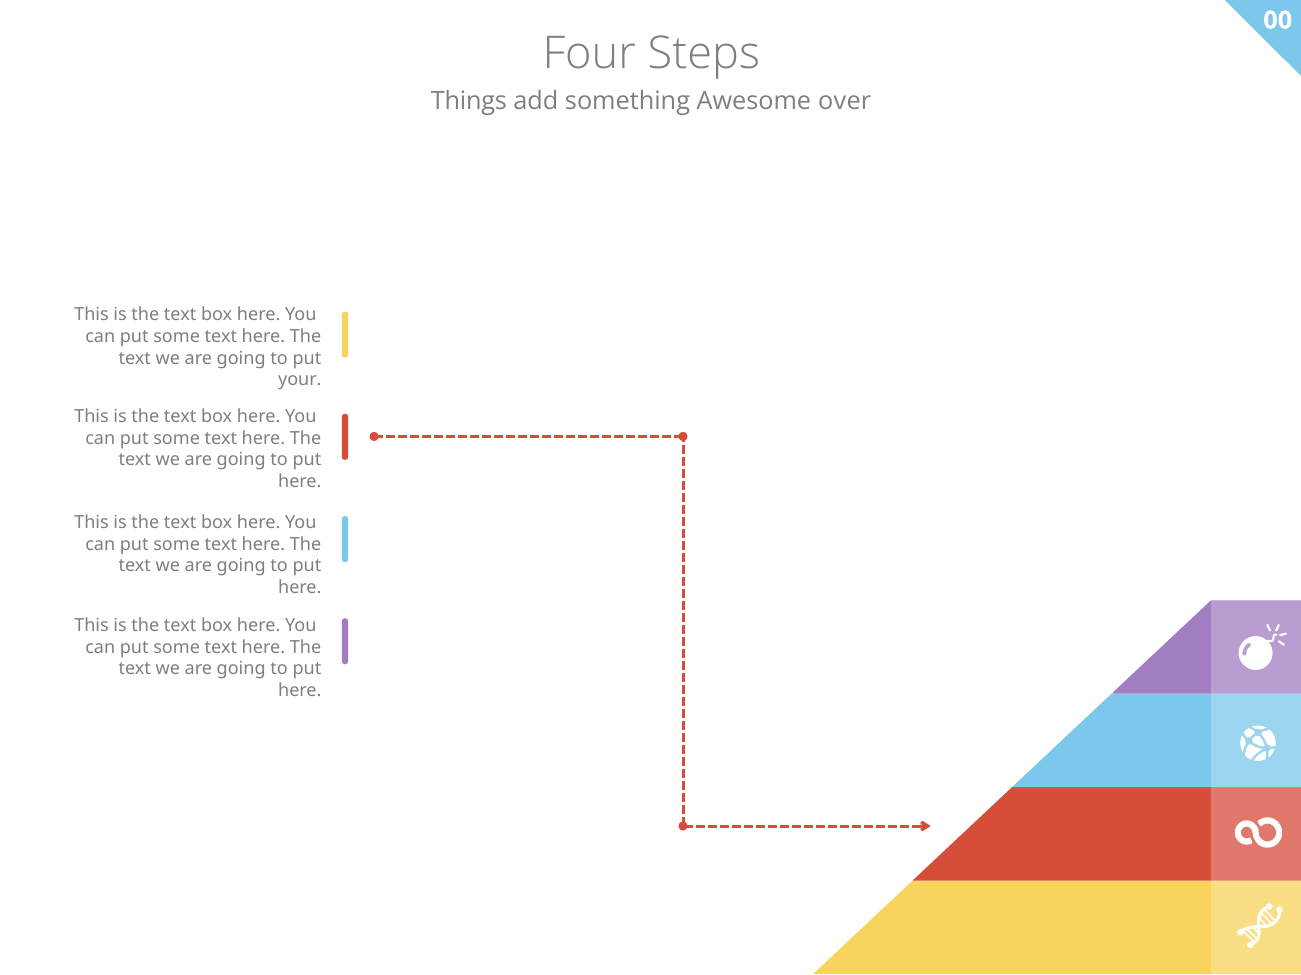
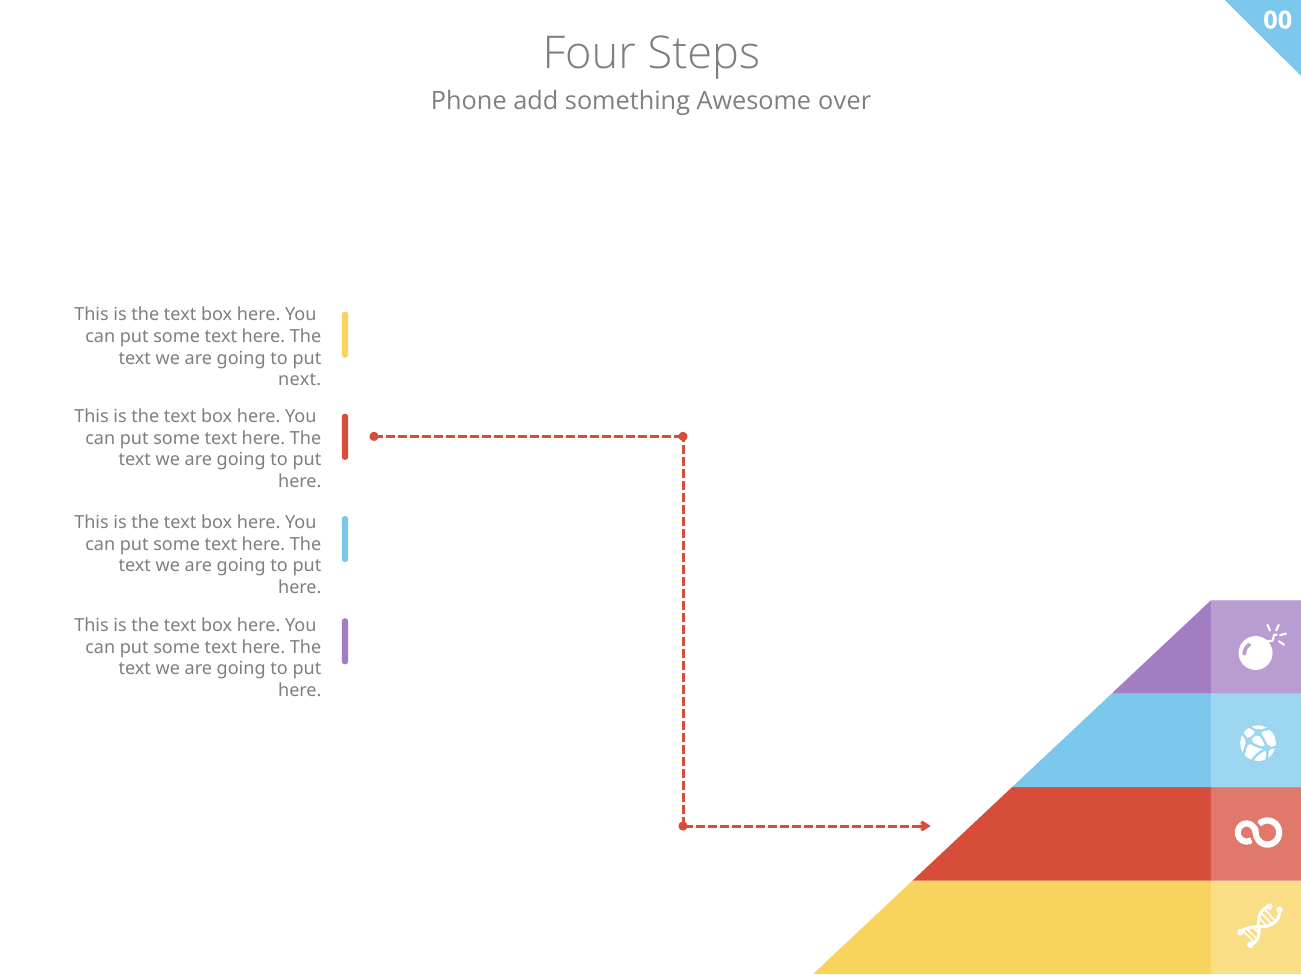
Things: Things -> Phone (469, 101)
your: your -> next (300, 380)
